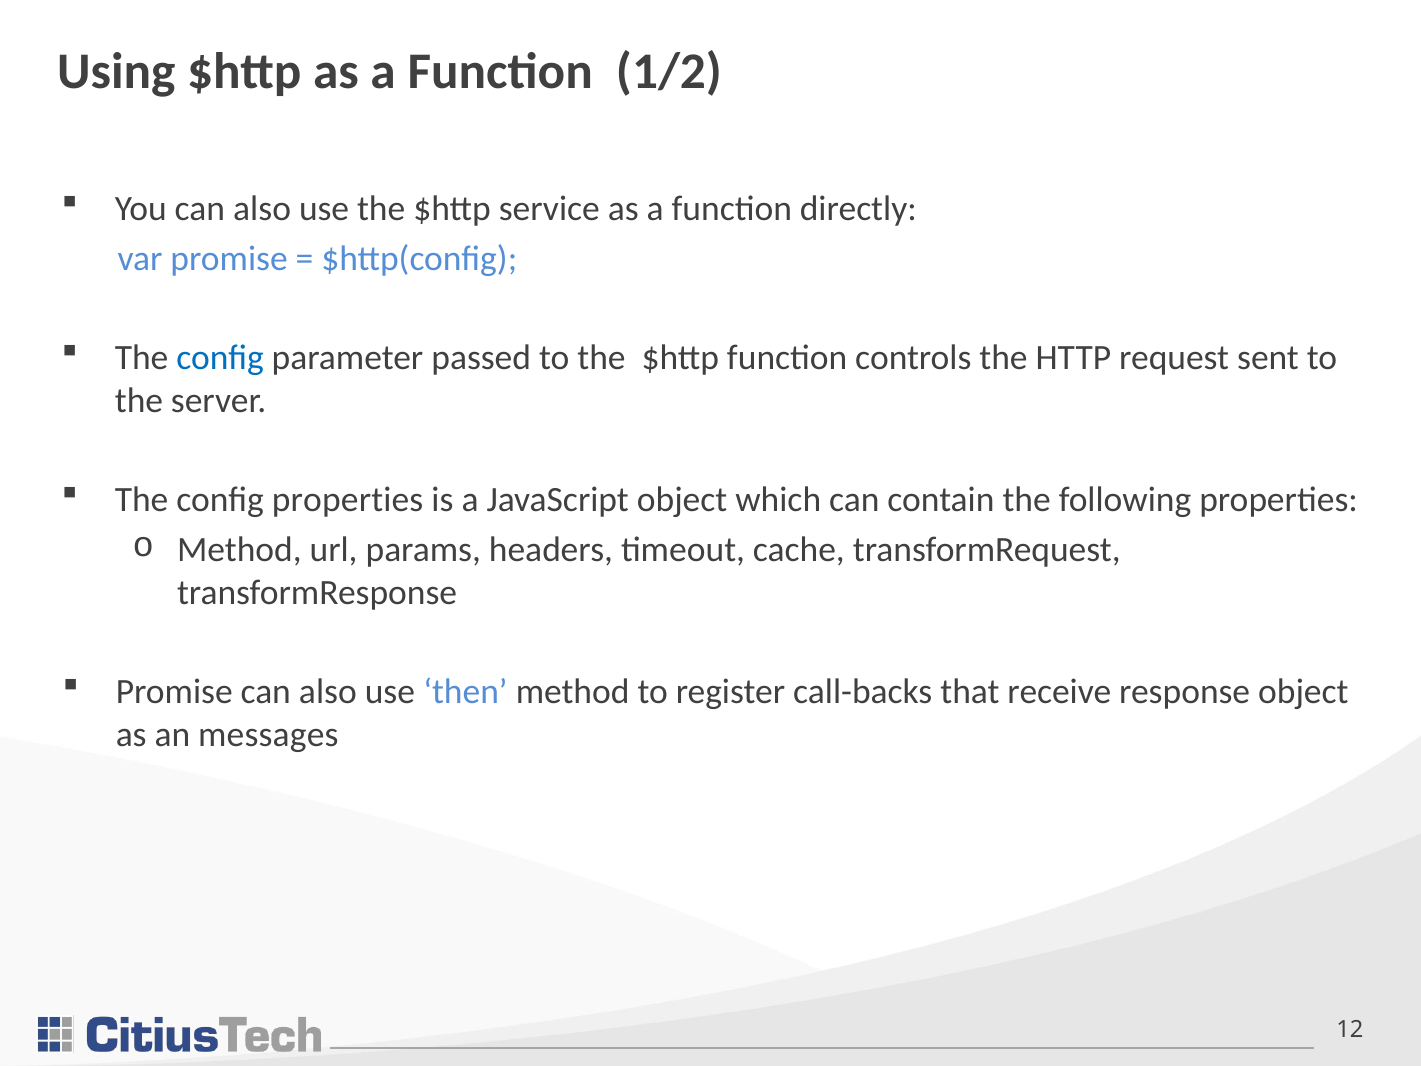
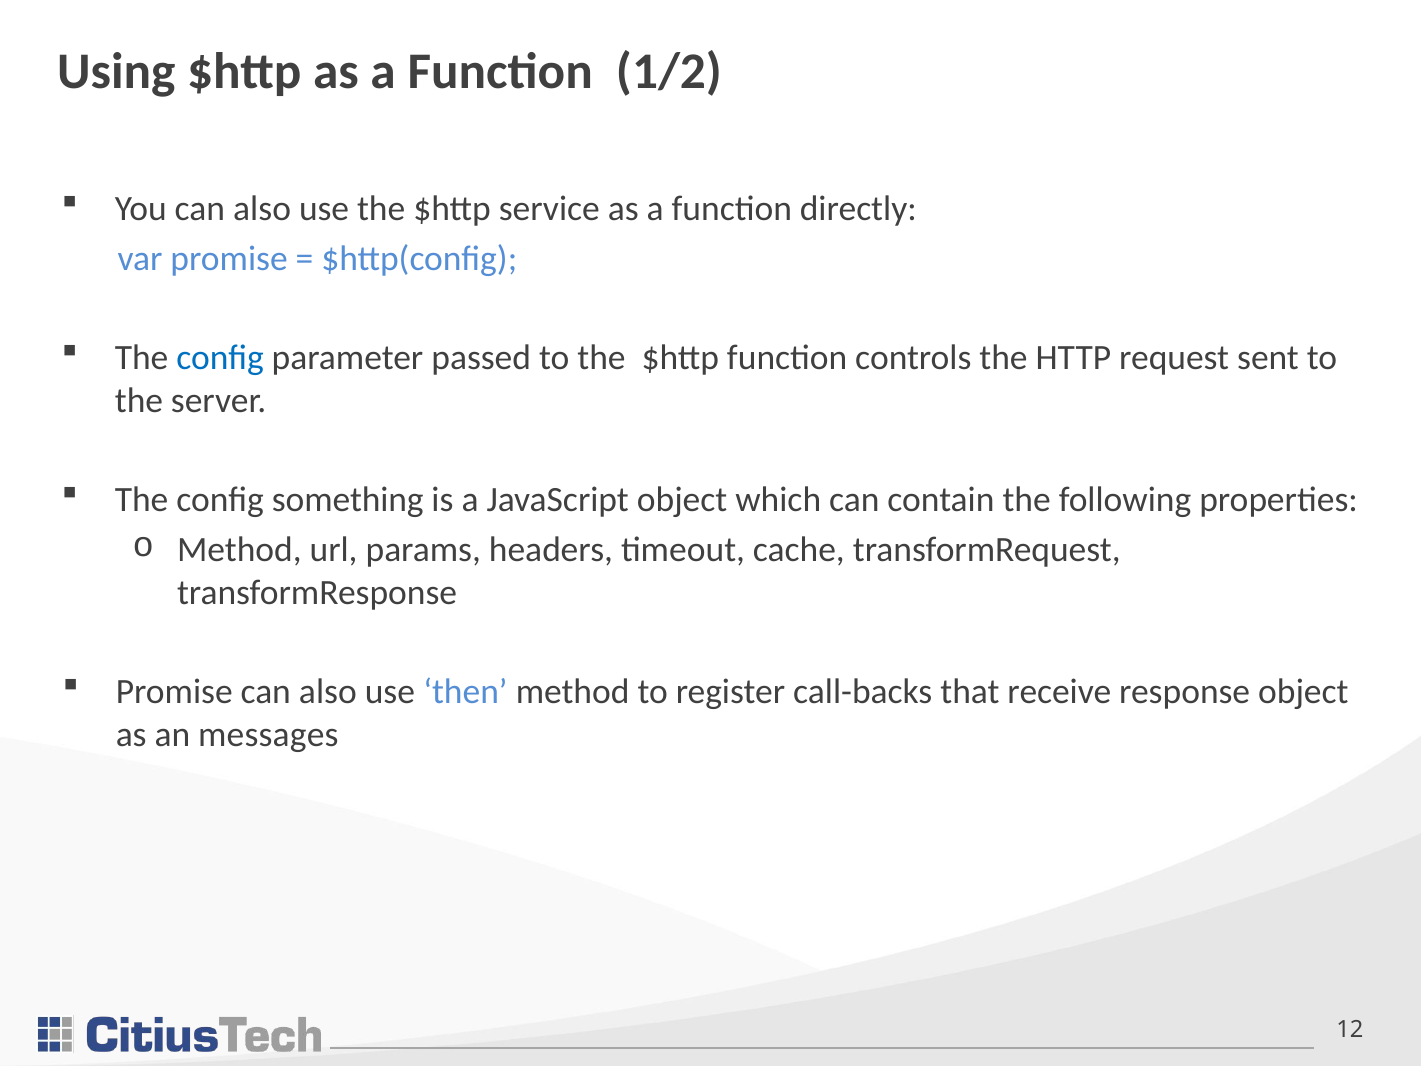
config properties: properties -> something (348, 500)
